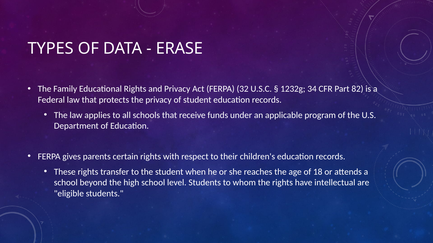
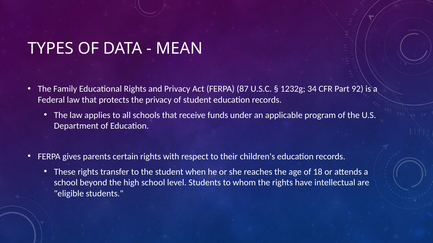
ERASE: ERASE -> MEAN (179, 49)
32: 32 -> 87 (243, 89)
82: 82 -> 92 (357, 89)
